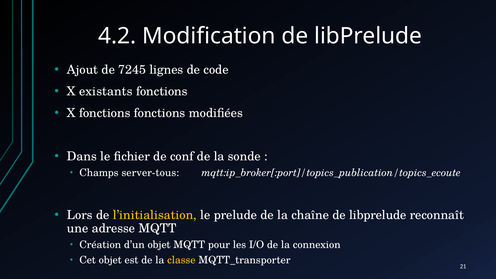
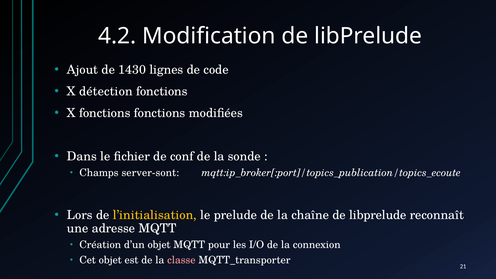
7245: 7245 -> 1430 (132, 70)
existants: existants -> détection (106, 91)
server-tous: server-tous -> server-sont (150, 173)
classe colour: yellow -> pink (181, 260)
